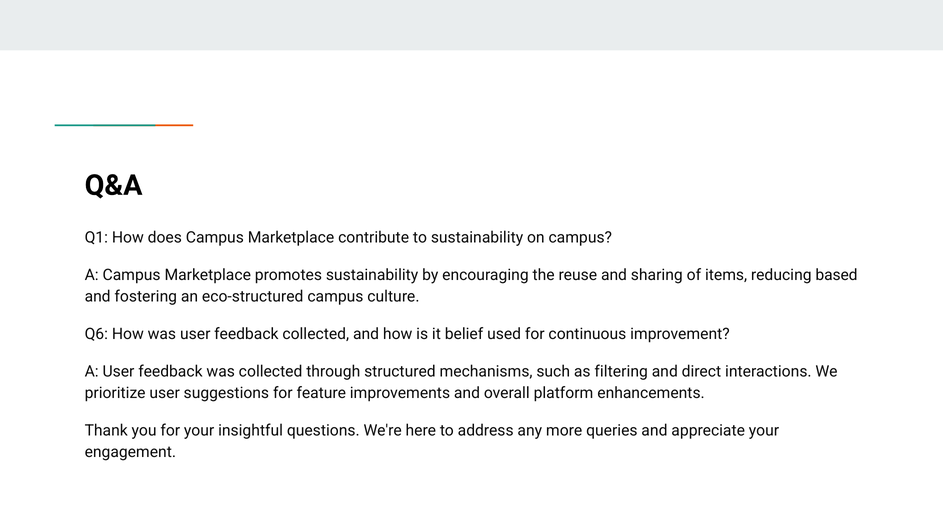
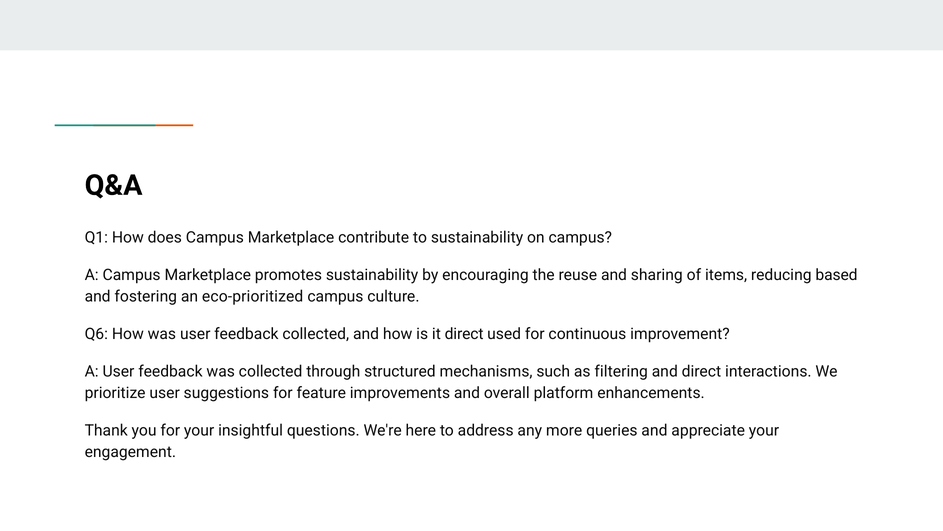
eco-structured: eco-structured -> eco-prioritized (253, 296)
it belief: belief -> direct (464, 334)
